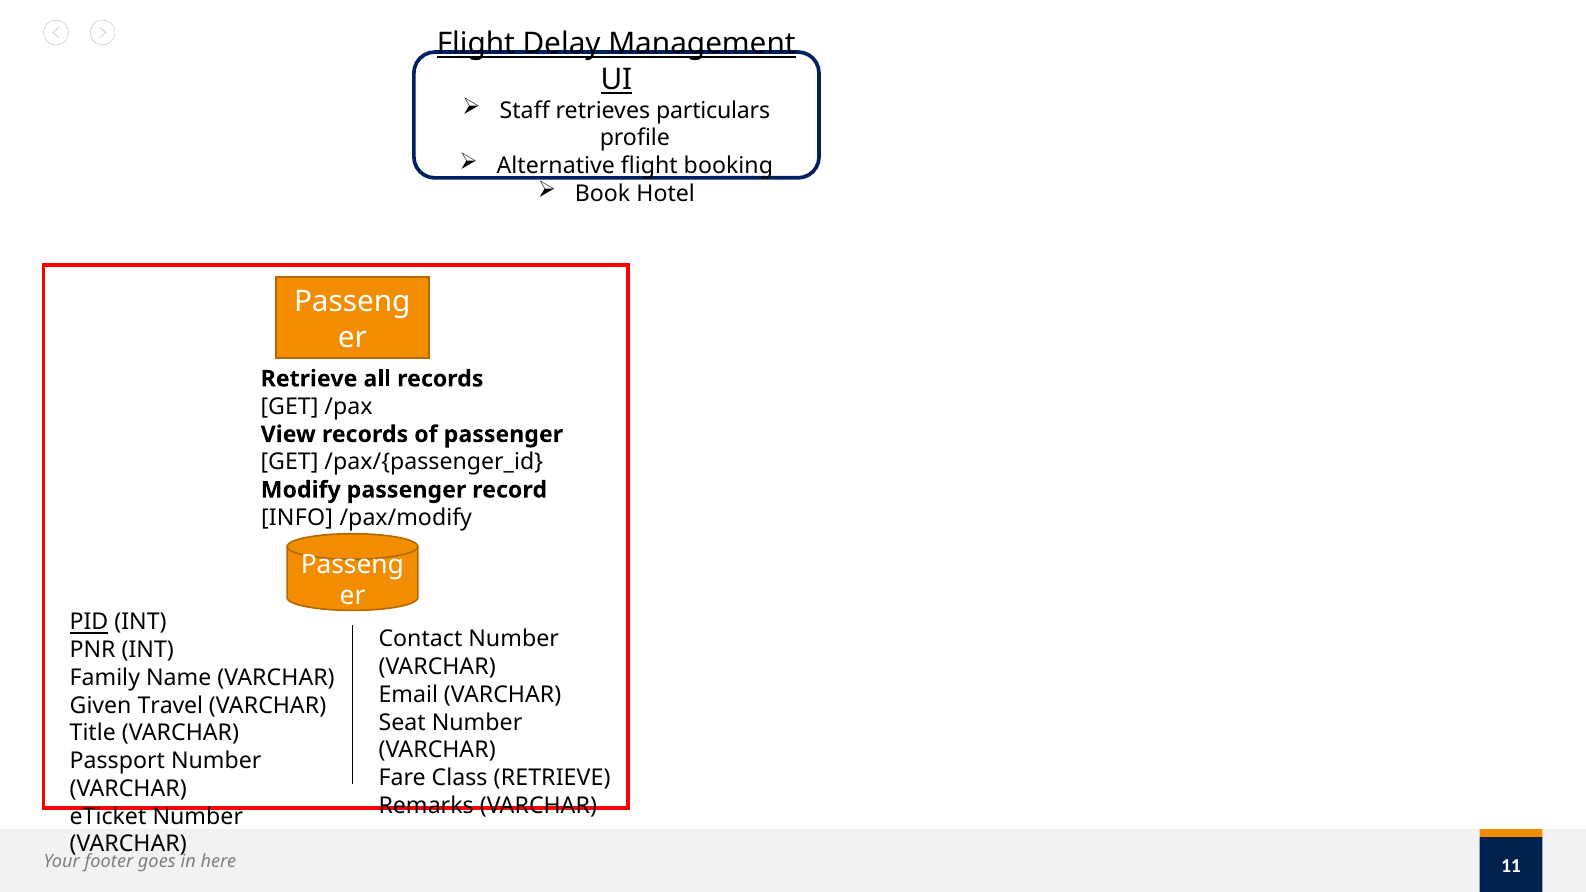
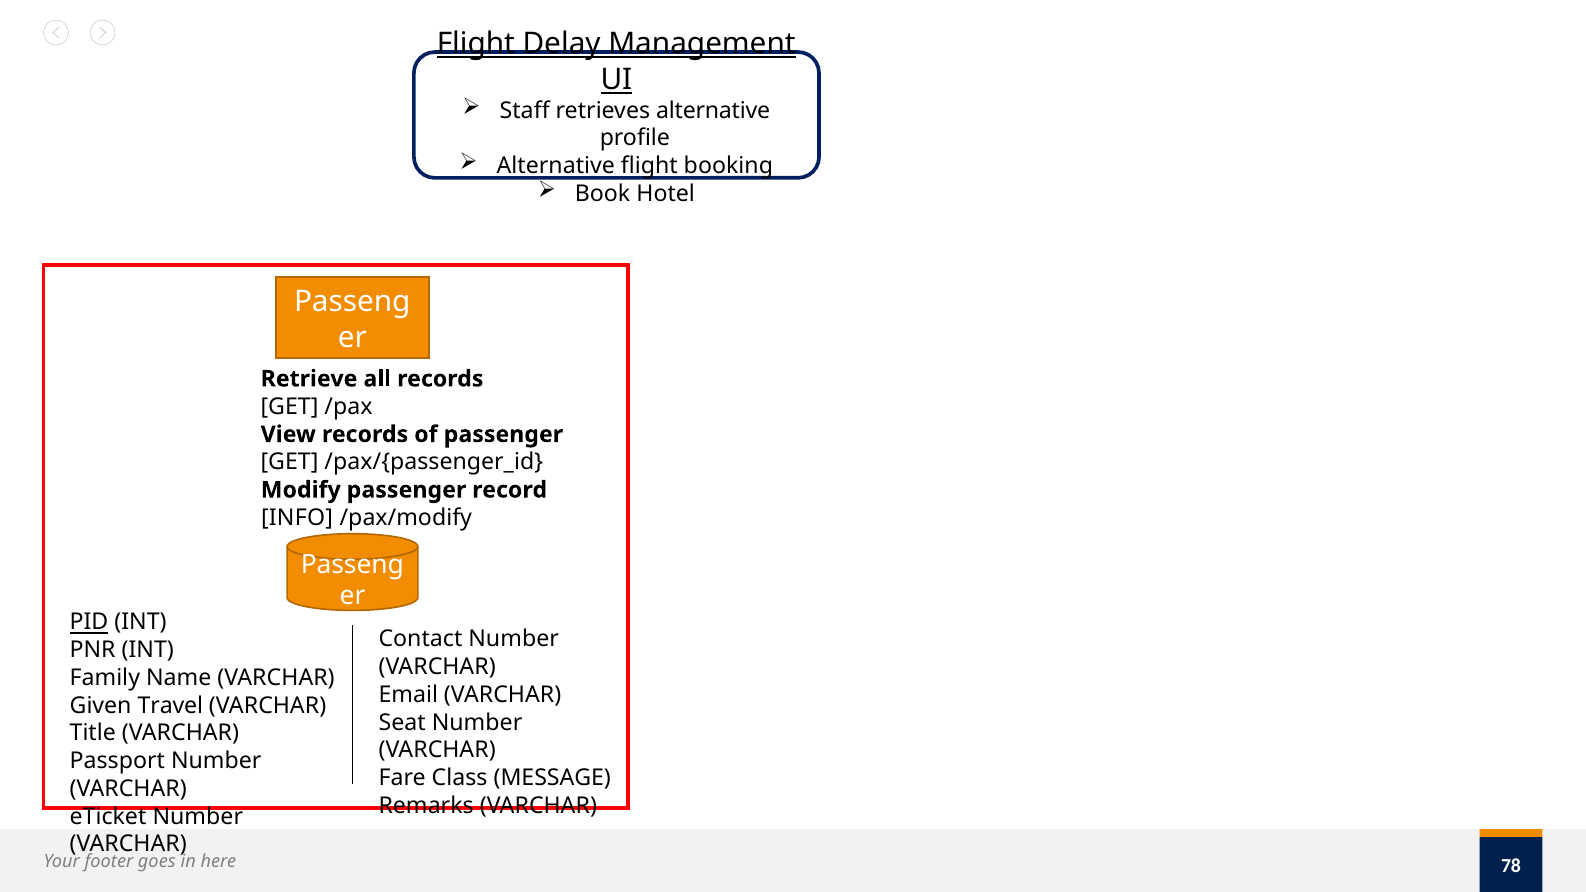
retrieves particulars: particulars -> alternative (713, 111)
Class RETRIEVE: RETRIEVE -> MESSAGE (552, 778)
11: 11 -> 78 (1511, 866)
